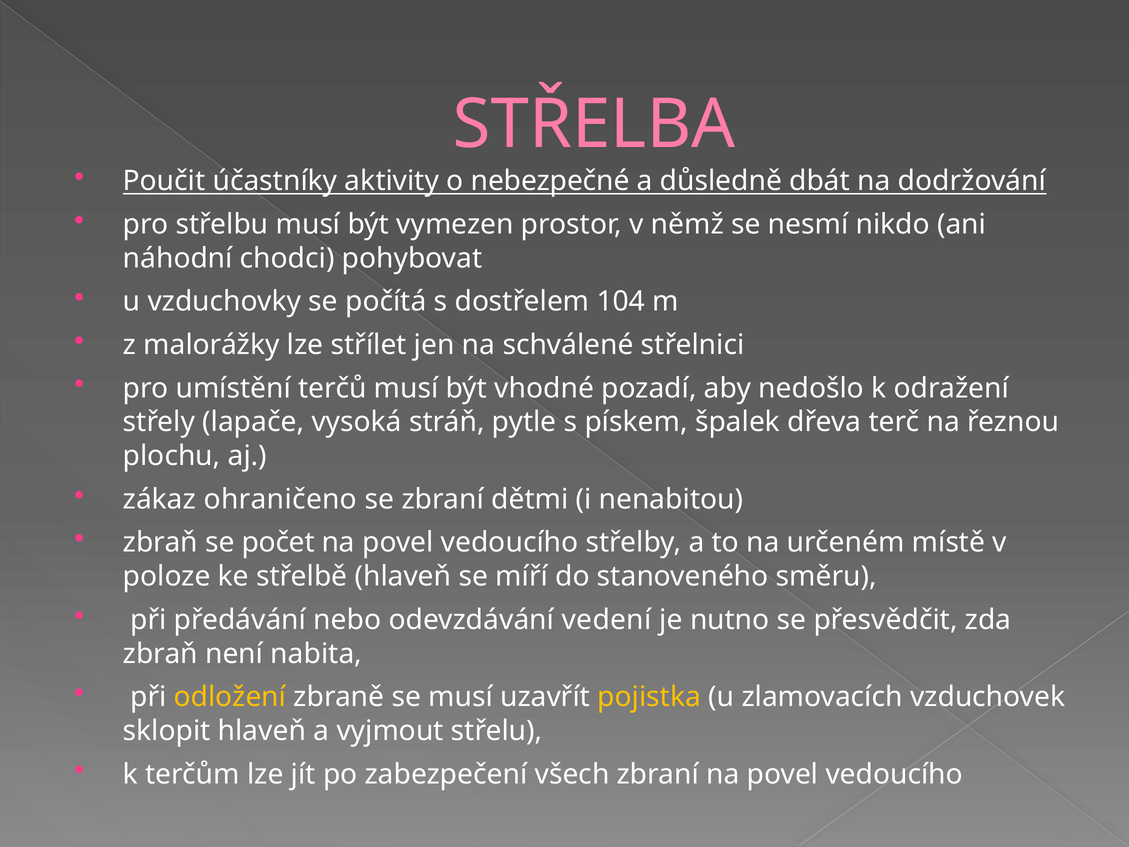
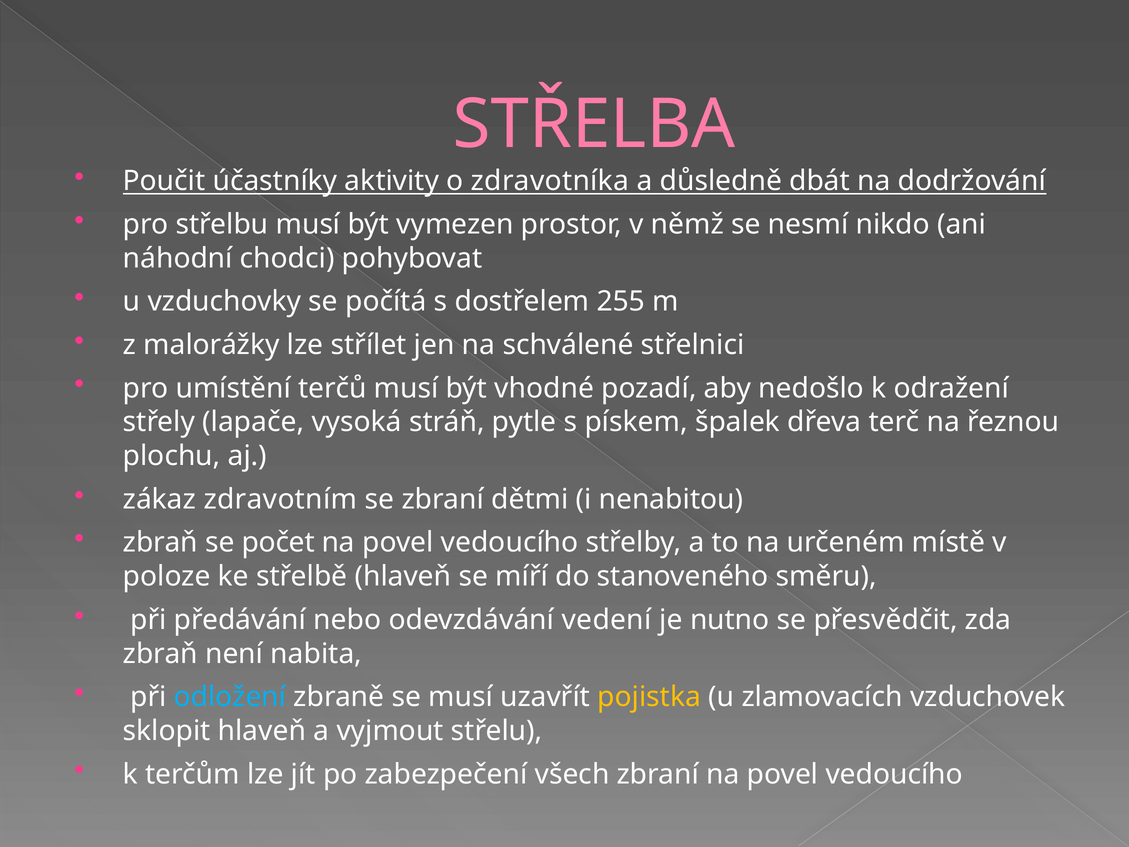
nebezpečné: nebezpečné -> zdravotníka (550, 181)
104: 104 -> 255 (621, 302)
ohraničeno: ohraničeno -> zdravotním (280, 499)
odložení colour: yellow -> light blue (230, 697)
